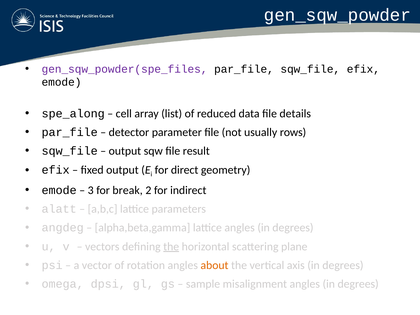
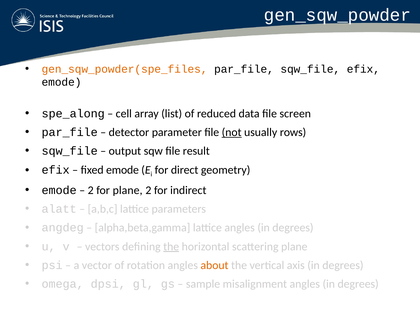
gen_sqw_powder(spe_files colour: purple -> orange (125, 69)
details: details -> screen (295, 114)
not underline: none -> present (232, 132)
fixed output: output -> emode (123, 170)
3: 3 -> 2 (91, 190)
for break: break -> plane (128, 190)
